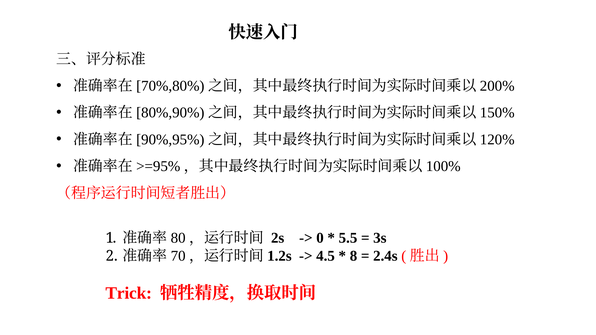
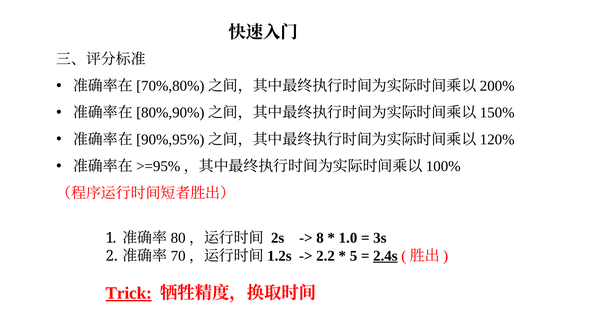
0: 0 -> 8 (320, 238)
5.5: 5.5 -> 1.0 (348, 238)
4.5: 4.5 -> 2.2 (326, 256)
8: 8 -> 5 (353, 256)
2.4s underline: none -> present (385, 256)
Trick underline: none -> present (129, 293)
